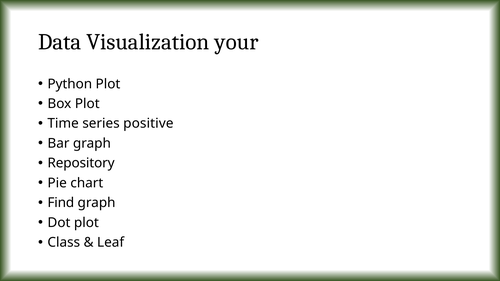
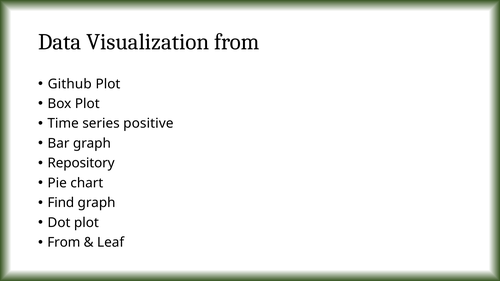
Visualization your: your -> from (237, 42)
Python: Python -> Github (70, 84)
Class: Class -> From (64, 243)
